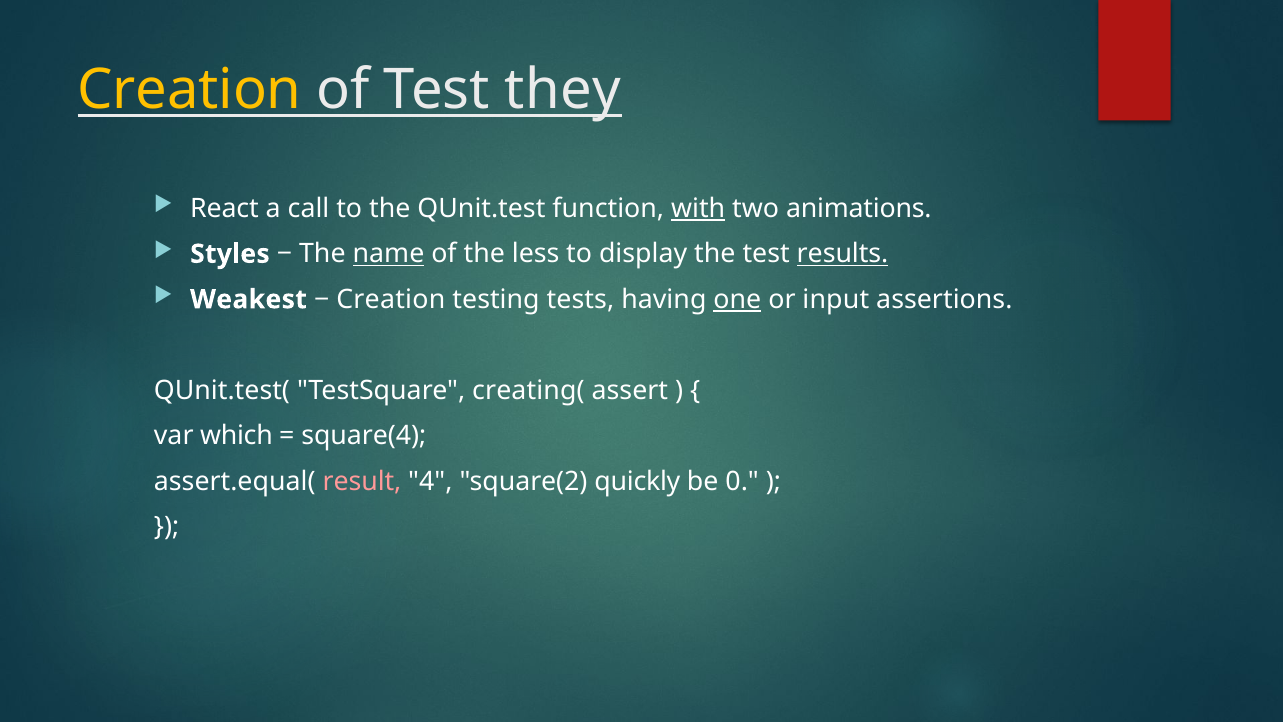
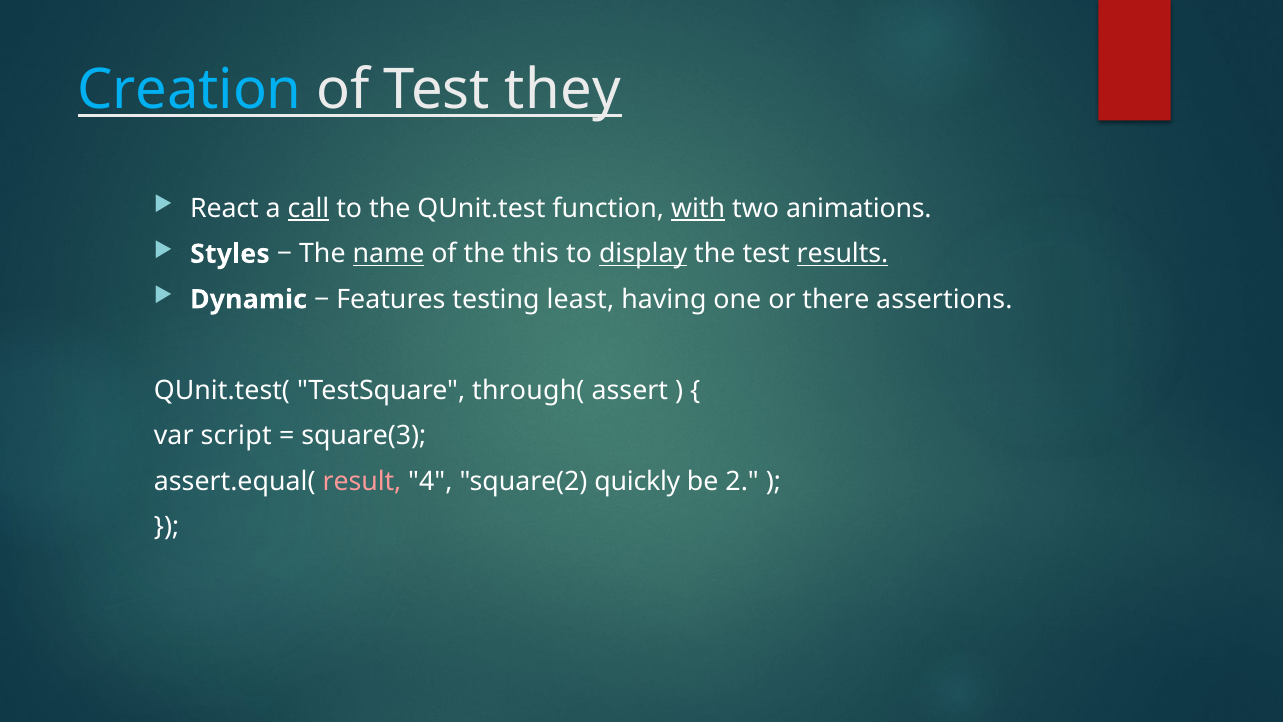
Creation colour: yellow -> light blue (190, 90)
call underline: none -> present (308, 208)
less: less -> this (535, 254)
display underline: none -> present (643, 254)
Weakest: Weakest -> Dynamic (248, 299)
Creation: Creation -> Features (391, 299)
tests: tests -> least (580, 299)
one underline: present -> none (737, 299)
input: input -> there (836, 299)
creating(: creating( -> through( (528, 390)
which: which -> script (236, 436)
square(4: square(4 -> square(3 (364, 436)
0: 0 -> 2 (742, 481)
